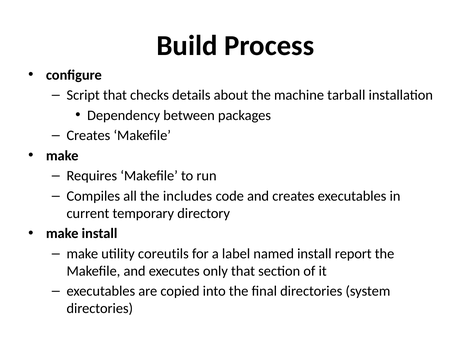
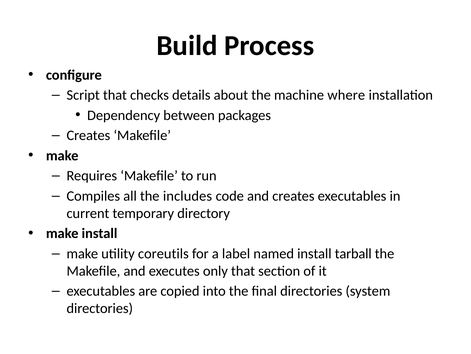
tarball: tarball -> where (346, 95)
report: report -> tarball (353, 253)
